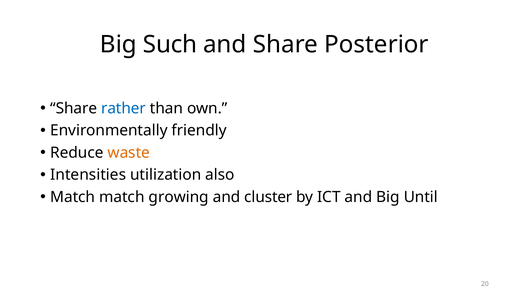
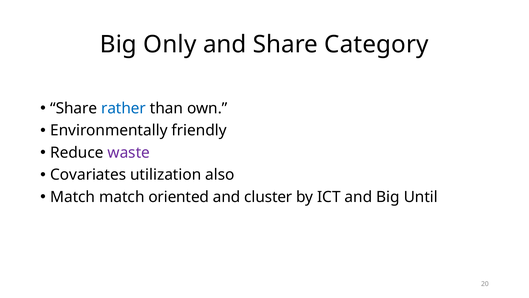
Such: Such -> Only (170, 44)
Posterior: Posterior -> Category (376, 44)
waste colour: orange -> purple (129, 152)
Intensities: Intensities -> Covariates (88, 175)
growing: growing -> oriented (179, 197)
